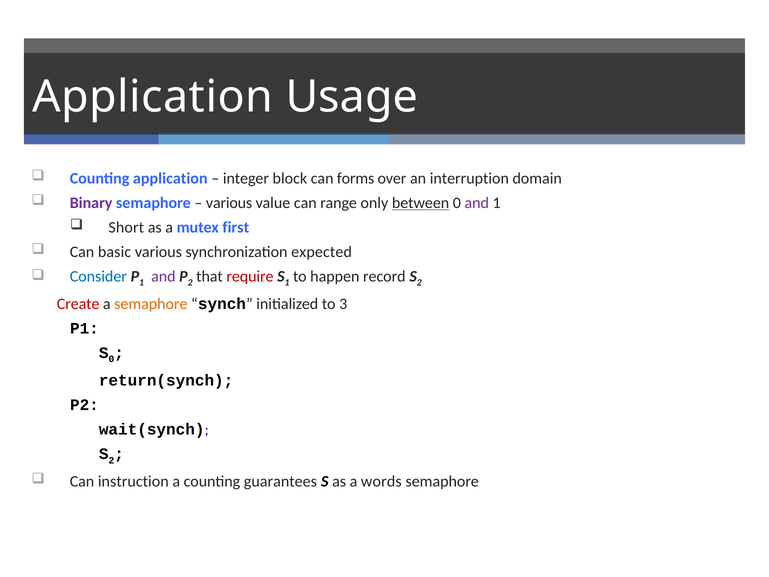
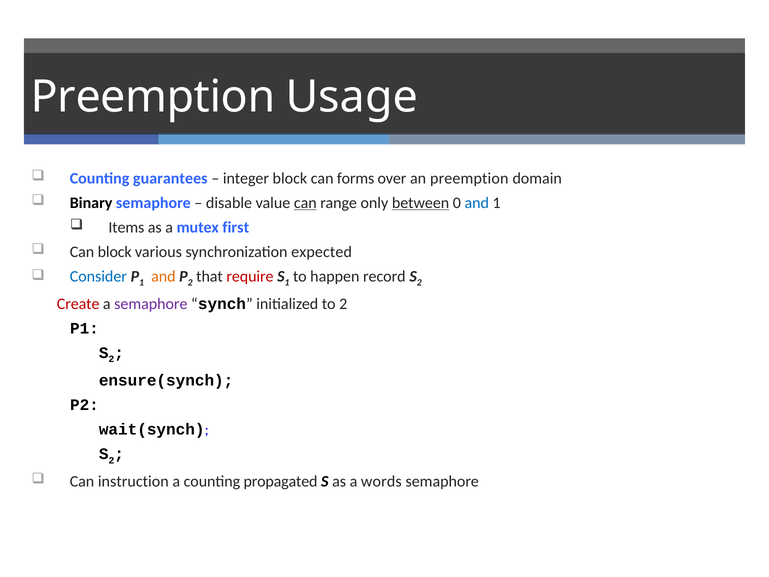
Application: Application -> Preemption (153, 97)
Counting application: application -> guarantees (170, 178)
an interruption: interruption -> preemption (469, 178)
Binary colour: purple -> black (91, 203)
various: various -> disable (229, 203)
can underline: none -> present (305, 203)
and colour: purple -> blue (477, 203)
Short: Short -> Items (126, 227)
Can basic: basic -> block (115, 252)
and colour: purple -> orange (163, 276)
semaphore colour: orange -> purple (151, 304)
to 3: 3 -> 2 (343, 304)
0: 0 -> 2 (111, 359)
return(synch: return(synch -> ensure(synch (166, 380)
guarantees: guarantees -> propagated (281, 481)
